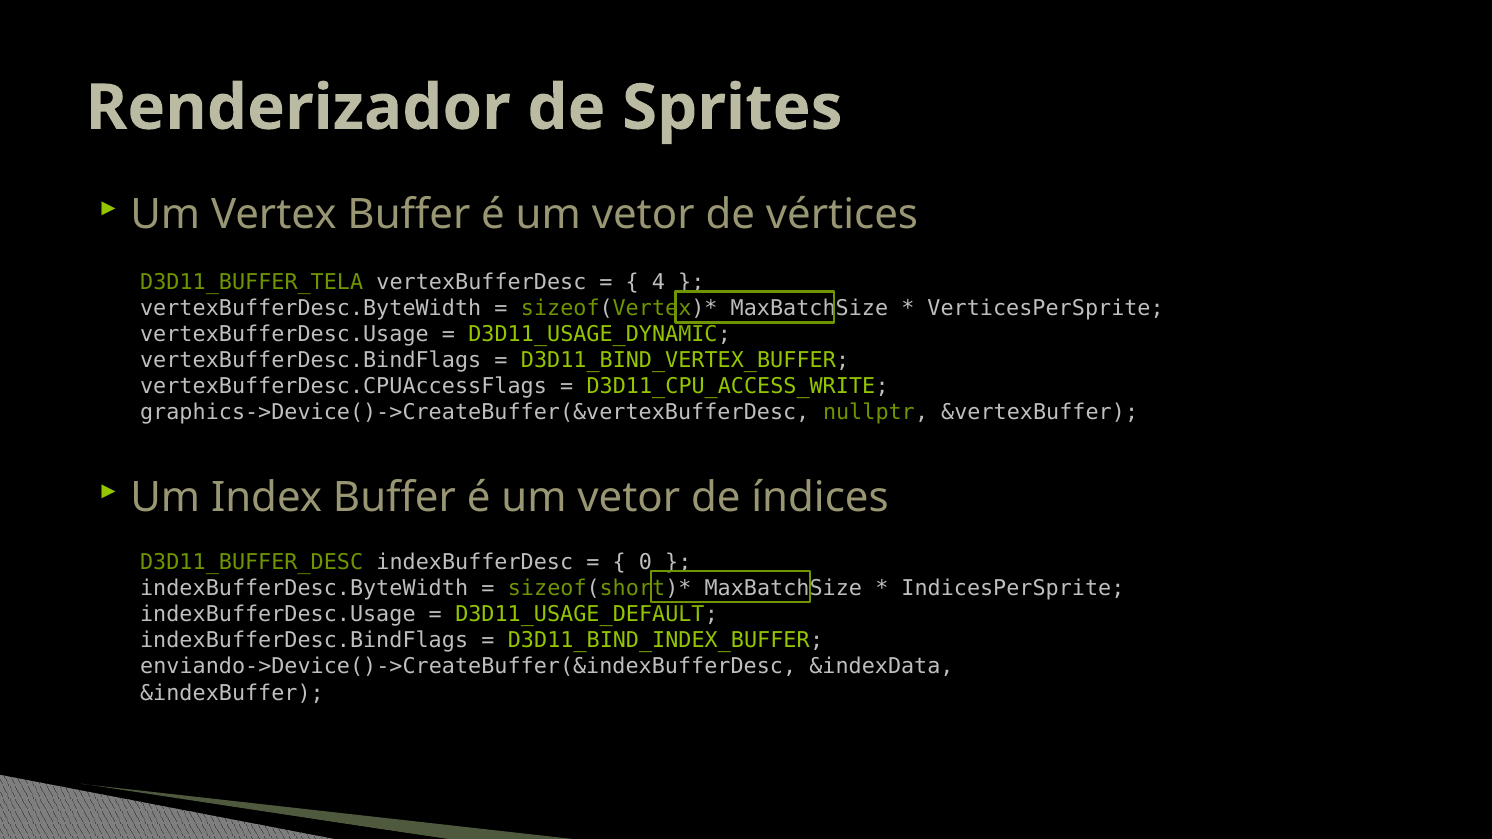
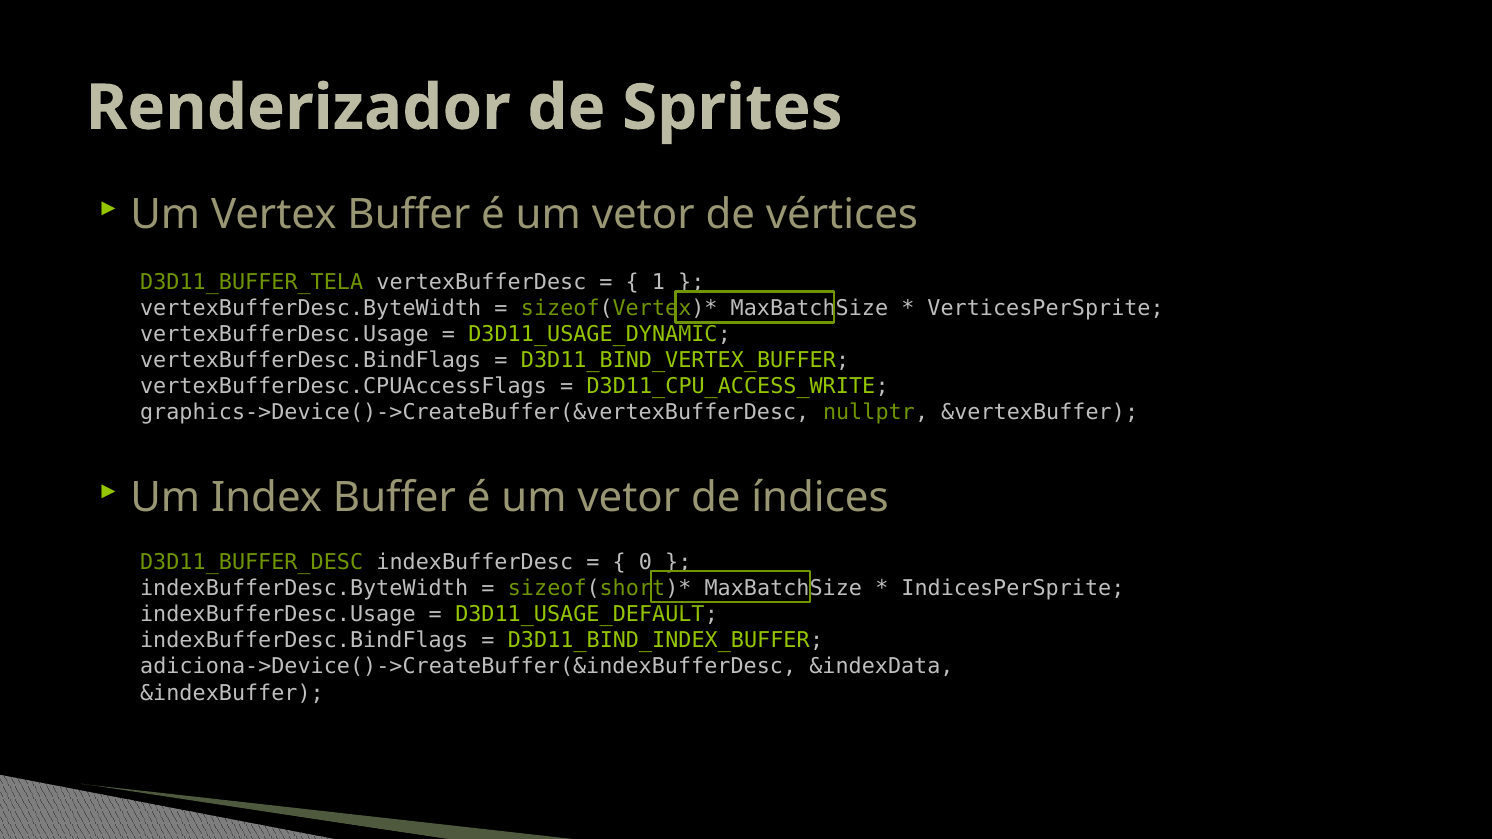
4: 4 -> 1 (659, 282)
enviando->Device()->CreateBuffer(&indexBufferDesc: enviando->Device()->CreateBuffer(&indexBufferDesc -> adiciona->Device()->CreateBuffer(&indexBufferDesc (468, 667)
